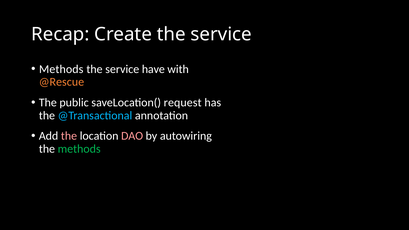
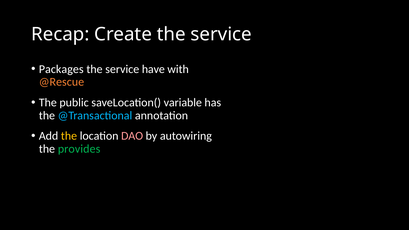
Methods: Methods -> Packages (61, 69)
request: request -> variable (183, 103)
the colour: pink -> yellow (69, 136)
the methods: methods -> provides (79, 149)
